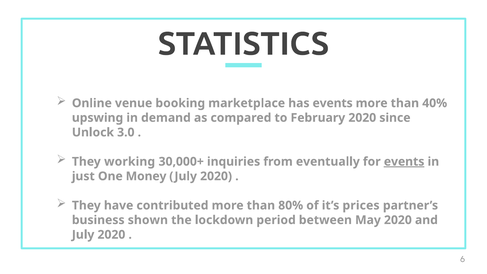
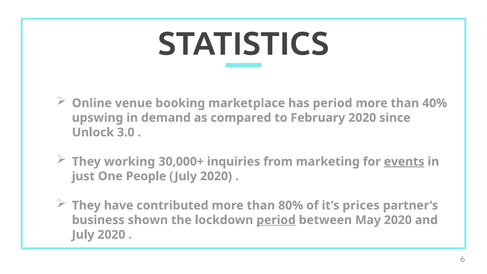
has events: events -> period (333, 103)
eventually: eventually -> marketing (328, 162)
Money: Money -> People (146, 176)
period underline: none -> present (276, 220)
